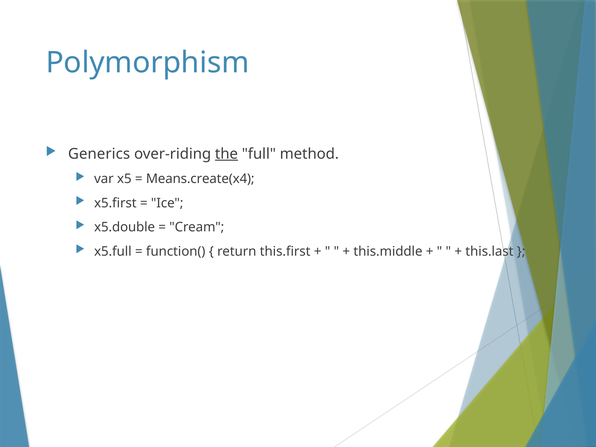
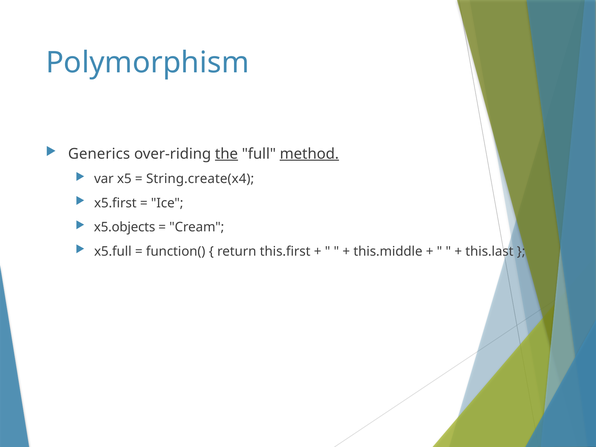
method underline: none -> present (309, 154)
Means.create(x4: Means.create(x4 -> String.create(x4 (200, 179)
x5.double: x5.double -> x5.objects (125, 227)
